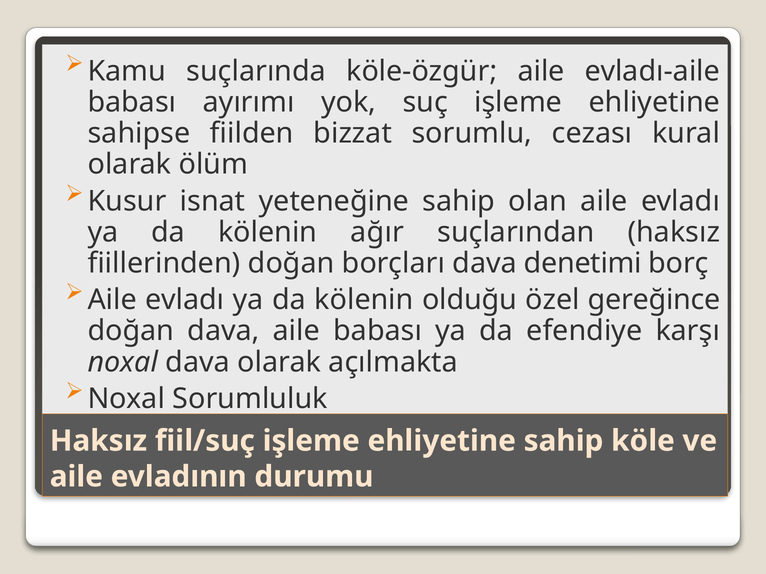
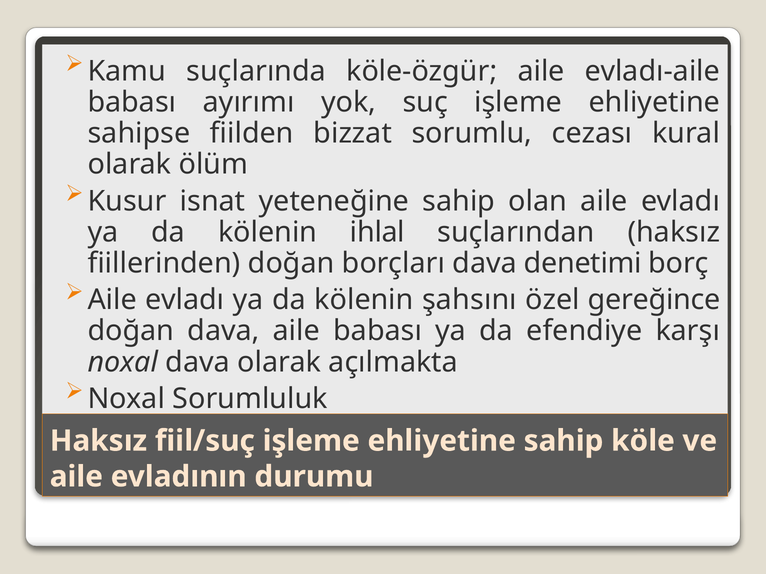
ağır: ağır -> ihlal (377, 232)
olduğu: olduğu -> şahsını (469, 300)
